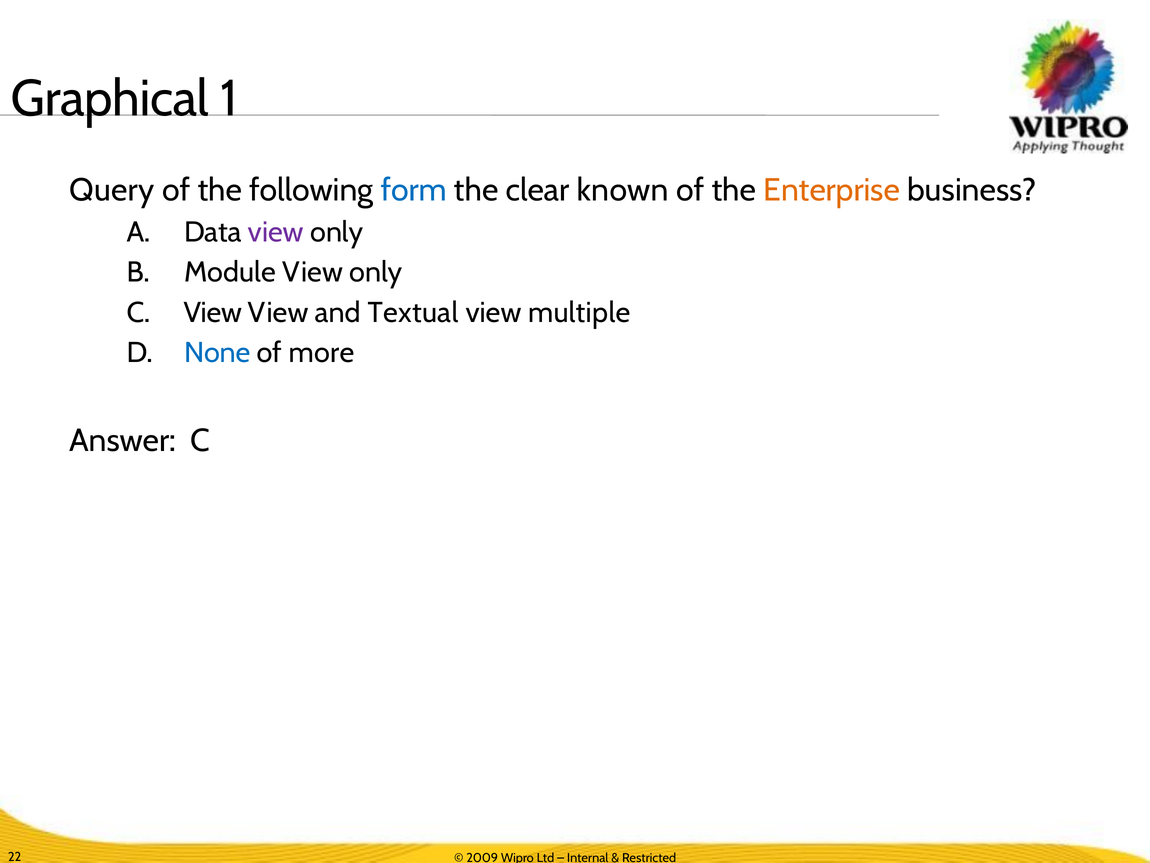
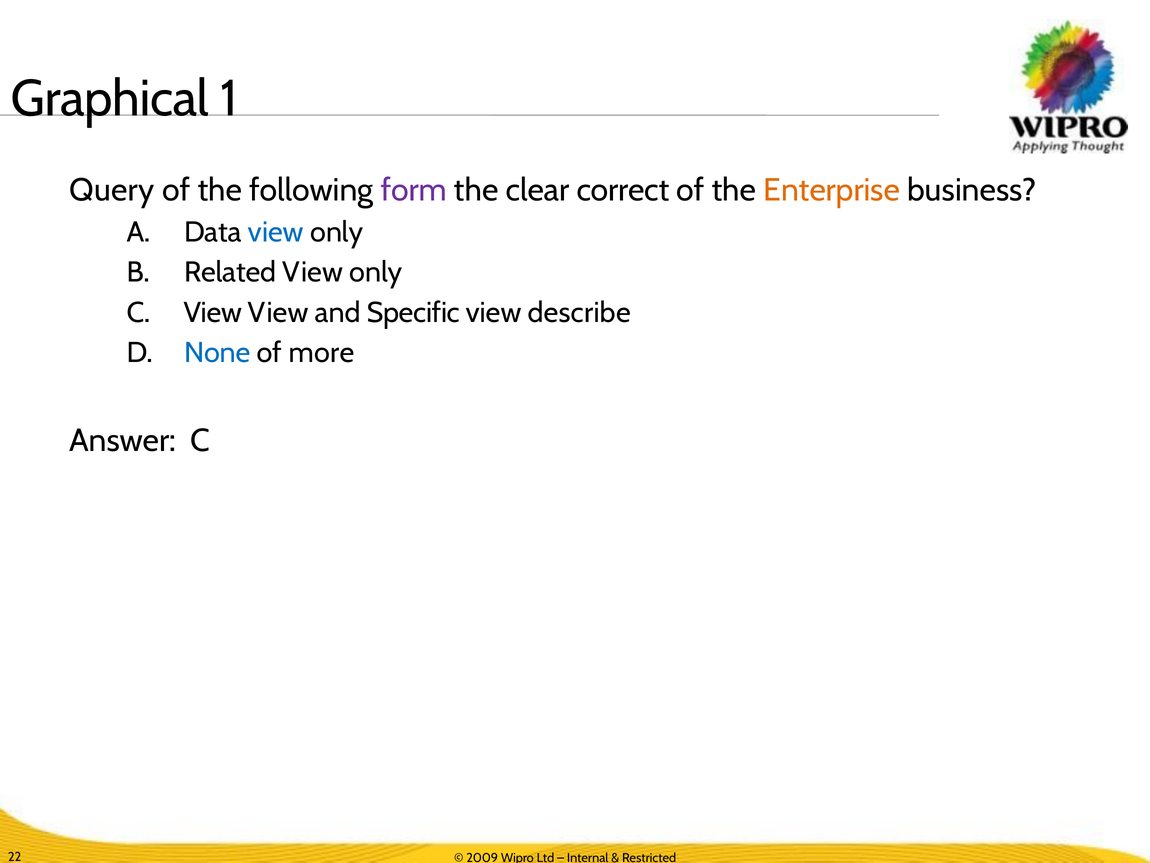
form colour: blue -> purple (414, 190)
known: known -> correct (623, 190)
view colour: purple -> blue (276, 232)
Module: Module -> Related (230, 272)
Textual: Textual -> Specific (413, 313)
multiple: multiple -> describe (579, 313)
